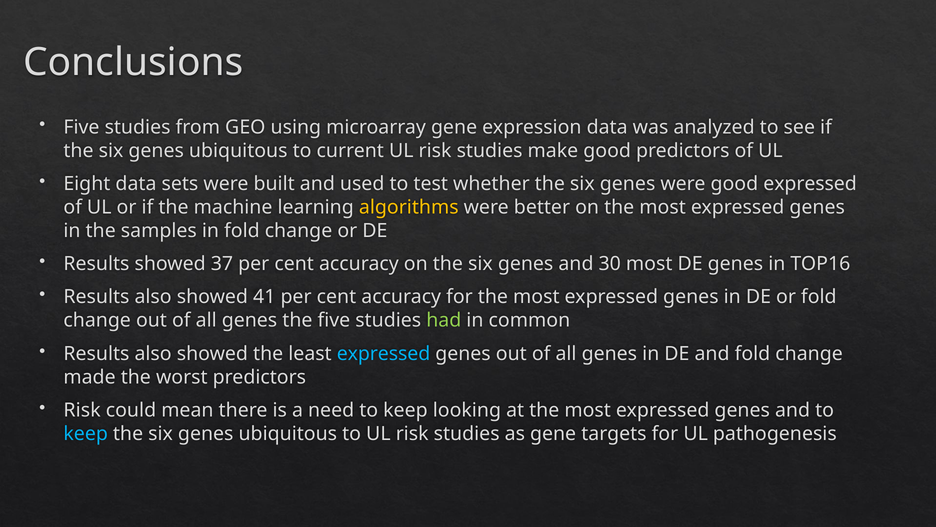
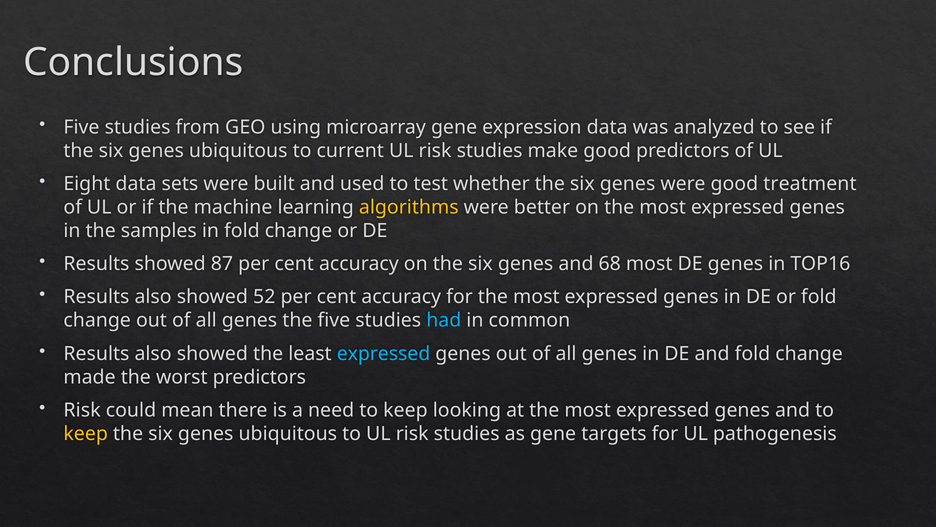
good expressed: expressed -> treatment (810, 184)
37: 37 -> 87 (222, 264)
30: 30 -> 68 (610, 264)
41: 41 -> 52 (264, 297)
had colour: light green -> light blue (444, 320)
keep colour: light blue -> yellow (86, 433)
